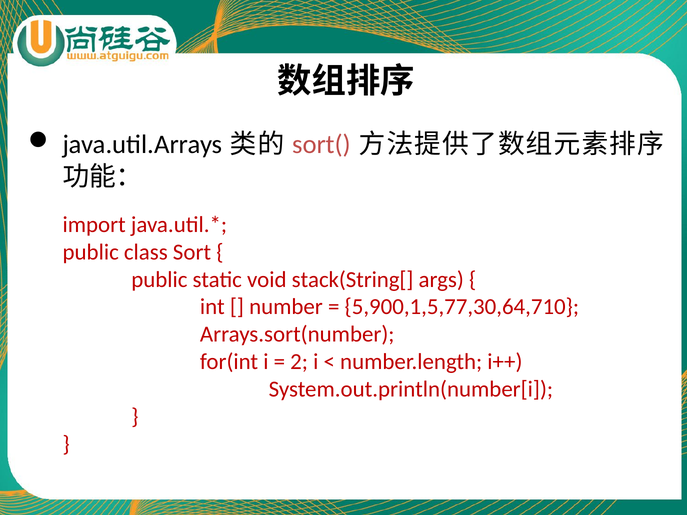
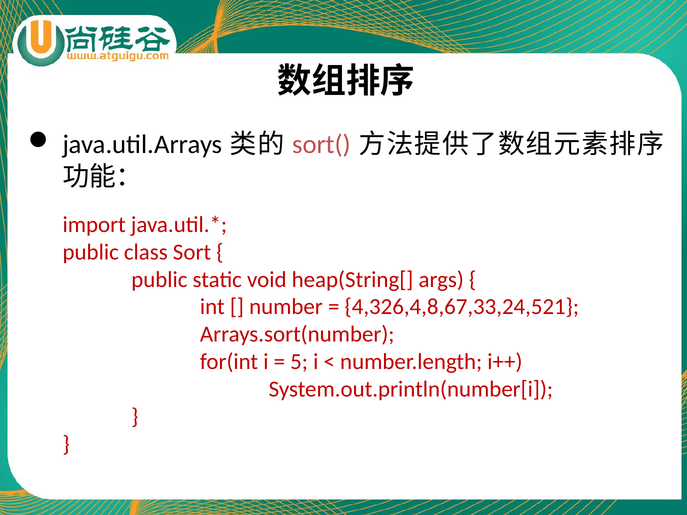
stack(String[: stack(String[ -> heap(String[ (352, 280)
5,900,1,5,77,30,64,710: 5,900,1,5,77,30,64,710 -> 4,326,4,8,67,33,24,521 (462, 307)
2: 2 -> 5 (299, 362)
